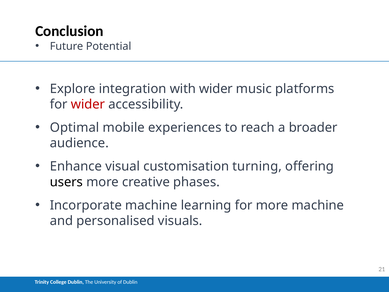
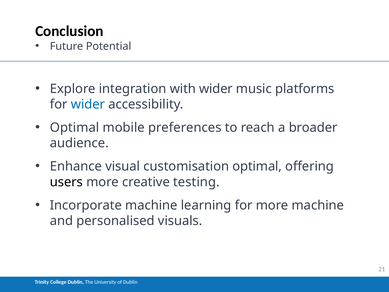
wider colour: red -> blue (88, 104)
experiences: experiences -> preferences (185, 127)
customisation turning: turning -> optimal (257, 166)
phases: phases -> testing (196, 182)
